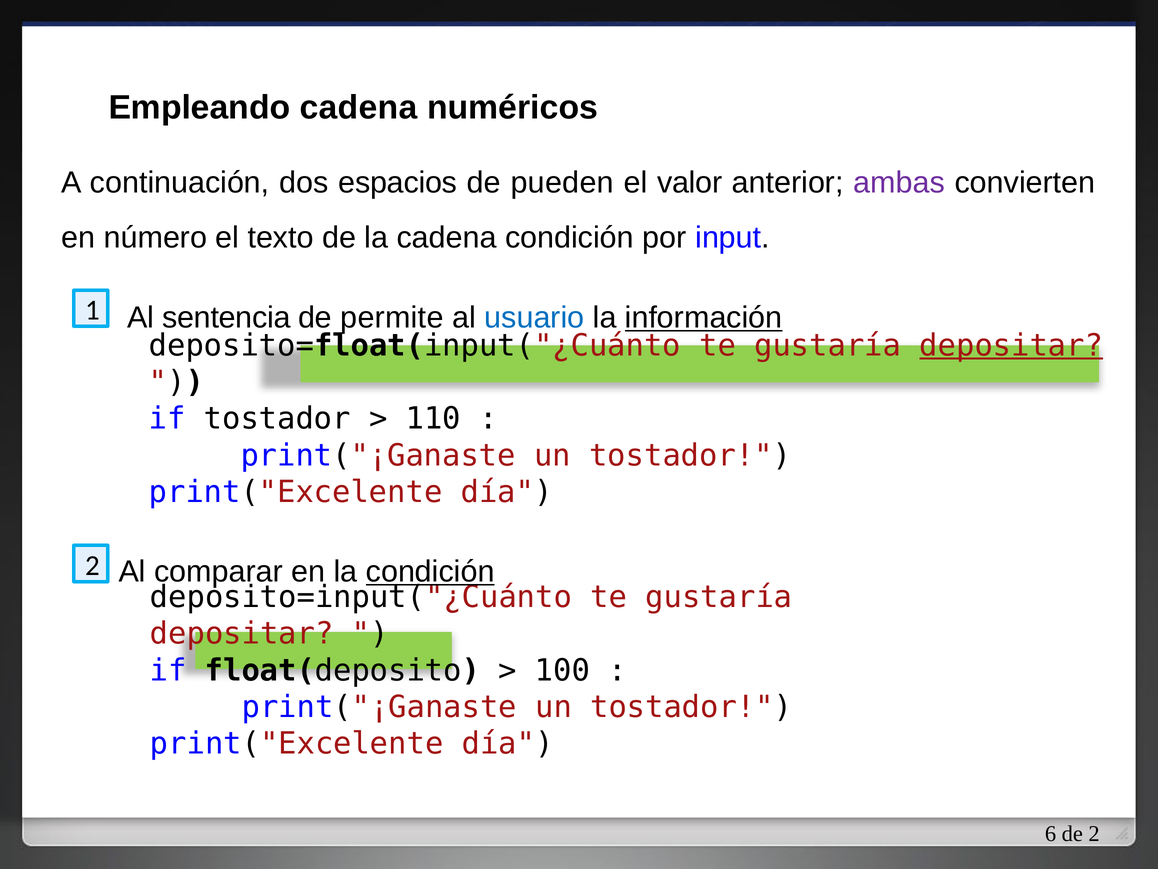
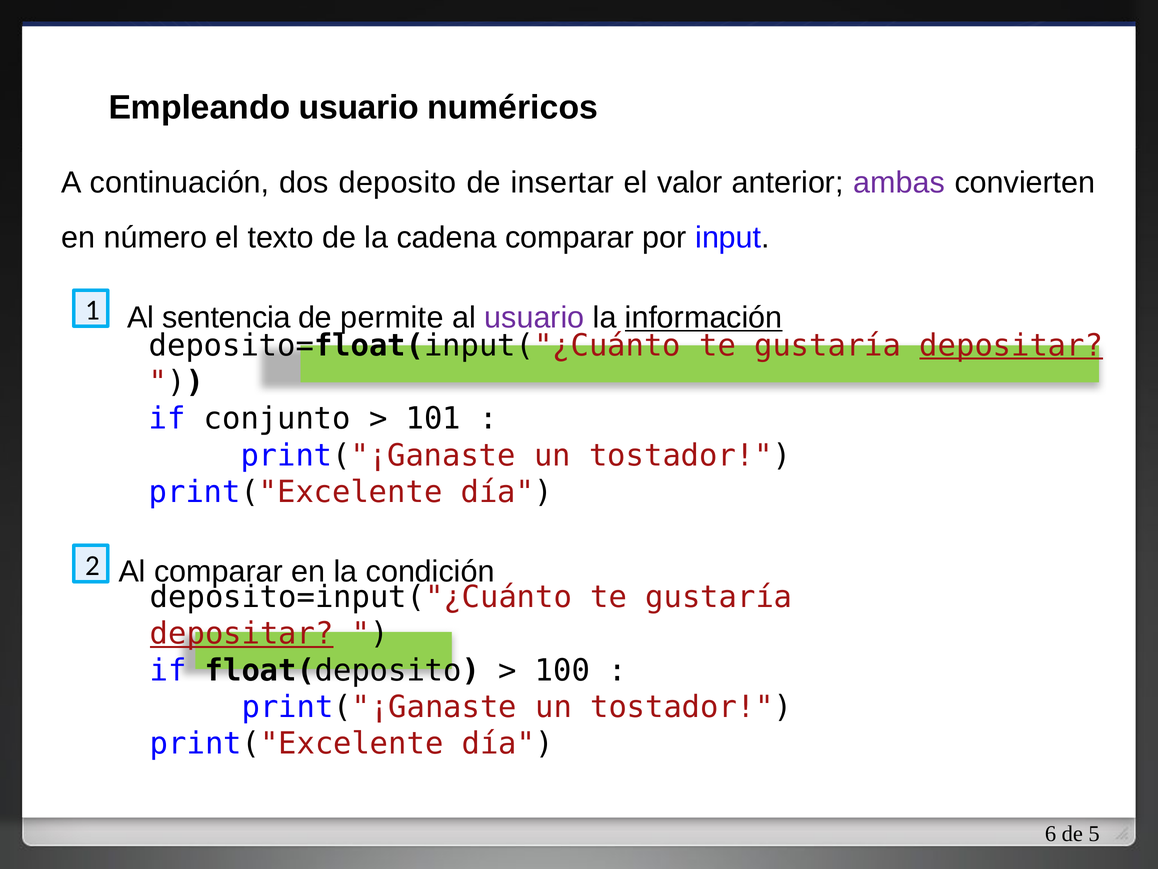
Empleando cadena: cadena -> usuario (359, 108)
espacios: espacios -> deposito (398, 182)
pueden: pueden -> insertar (562, 182)
cadena condición: condición -> comparar (569, 237)
usuario colour: blue -> purple (534, 317)
if tostador: tostador -> conjunto (277, 419)
110: 110 -> 101 (433, 419)
condición underline: present -> none (430, 571)
depositar underline: none -> present (242, 633)
de 2: 2 -> 5 (1094, 833)
